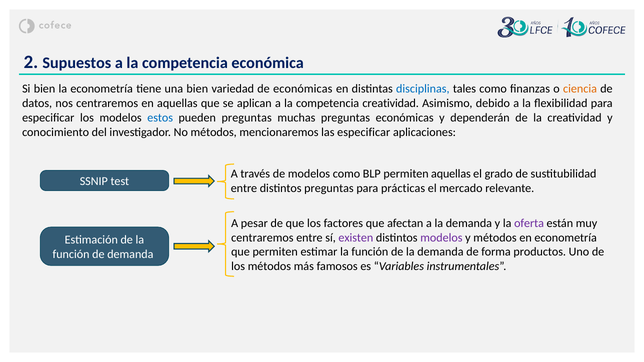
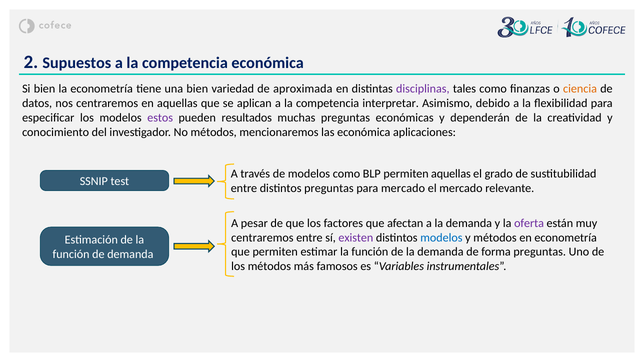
de económicas: económicas -> aproximada (303, 89)
disciplinas colour: blue -> purple (423, 89)
competencia creatividad: creatividad -> interpretar (391, 104)
estos colour: blue -> purple (160, 118)
pueden preguntas: preguntas -> resultados (247, 118)
las especificar: especificar -> económica (364, 133)
para prácticas: prácticas -> mercado (403, 189)
modelos colour: purple -> blue (441, 238)
forma productos: productos -> preguntas (540, 252)
